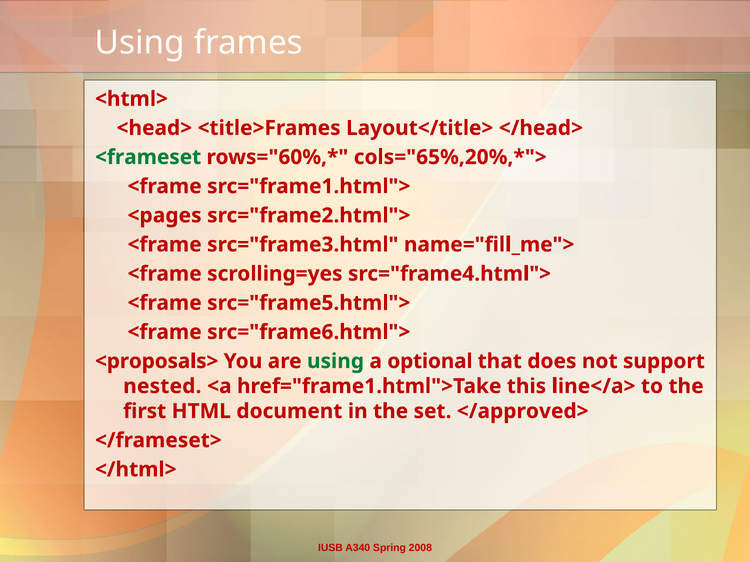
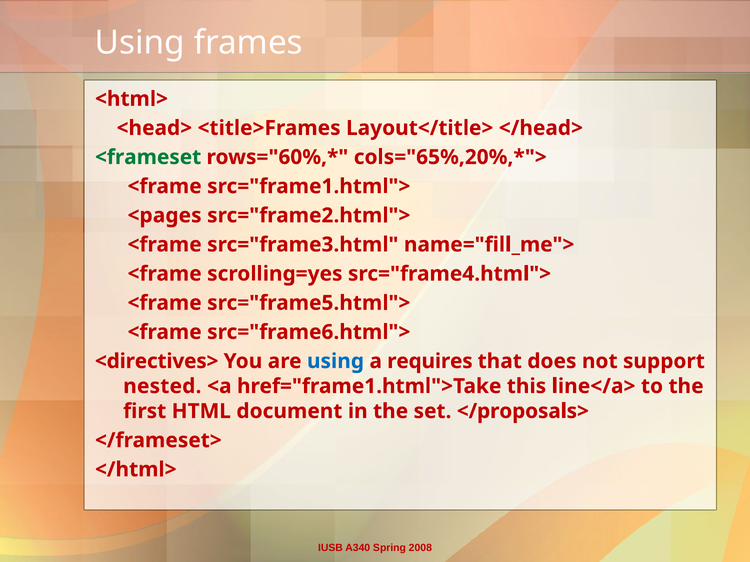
<proposals>: <proposals> -> <directives> (157, 362)
using colour: green -> blue (335, 362)
optional: optional -> requires (430, 362)
</approved>: </approved> -> </proposals> (523, 412)
